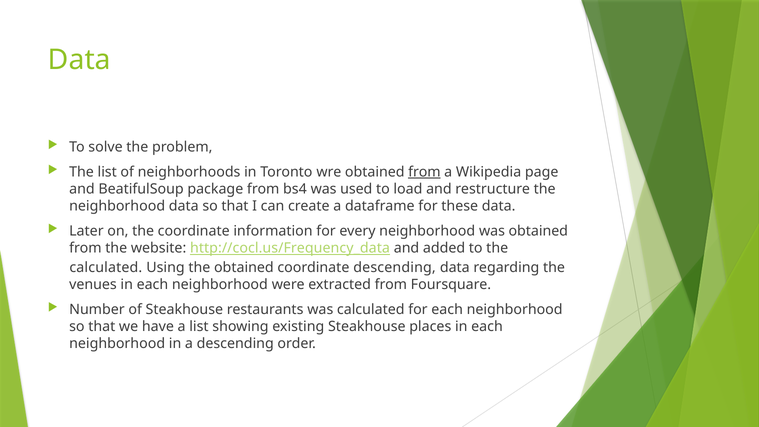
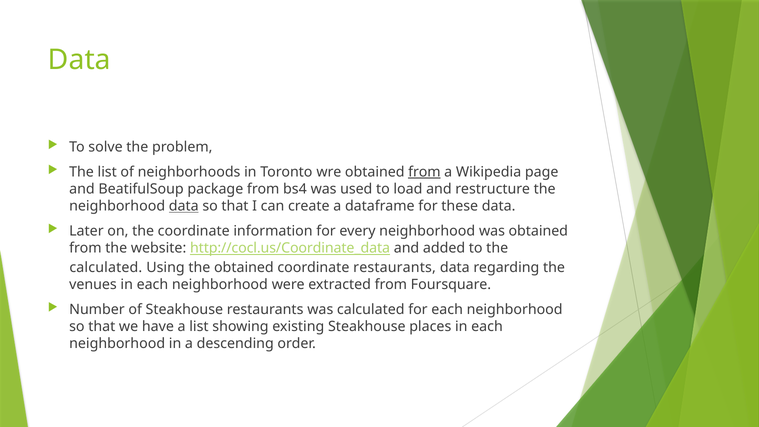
data underline: none -> present (184, 206)
http://cocl.us/Frequency_data: http://cocl.us/Frequency_data -> http://cocl.us/Coordinate_data (290, 248)
coordinate descending: descending -> restaurants (395, 267)
